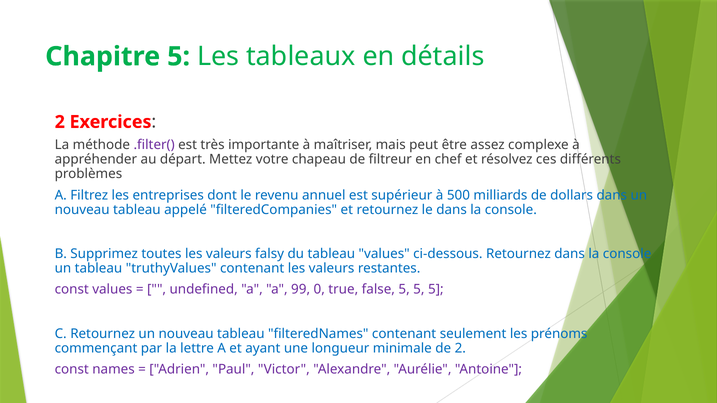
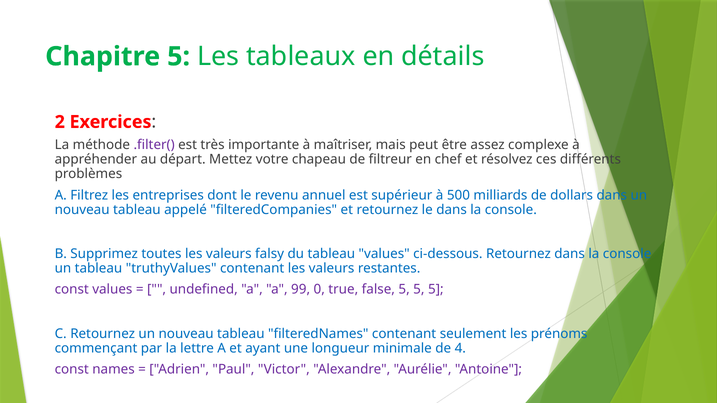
de 2: 2 -> 4 (460, 348)
